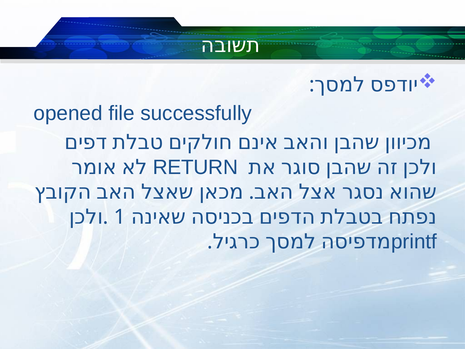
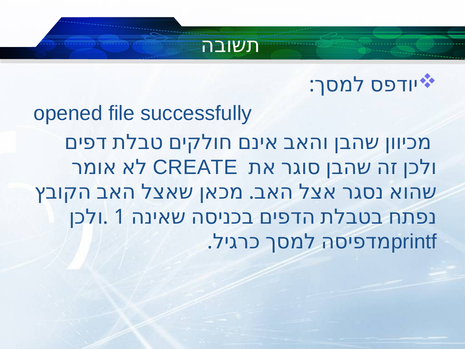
RETURN: RETURN -> CREATE (195, 167)
